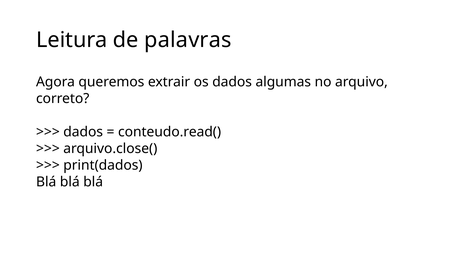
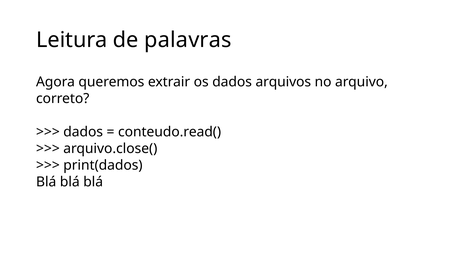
algumas: algumas -> arquivos (283, 82)
